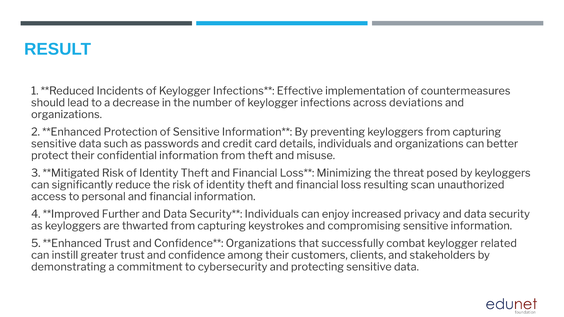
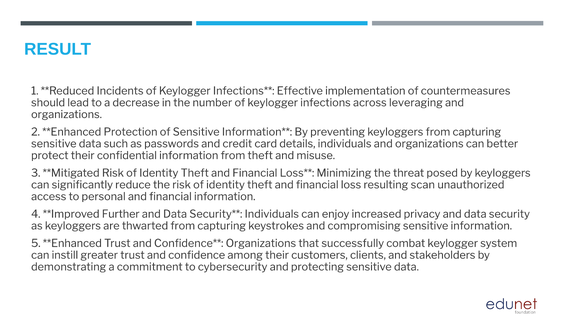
deviations: deviations -> leveraging (416, 103)
related: related -> system (499, 244)
